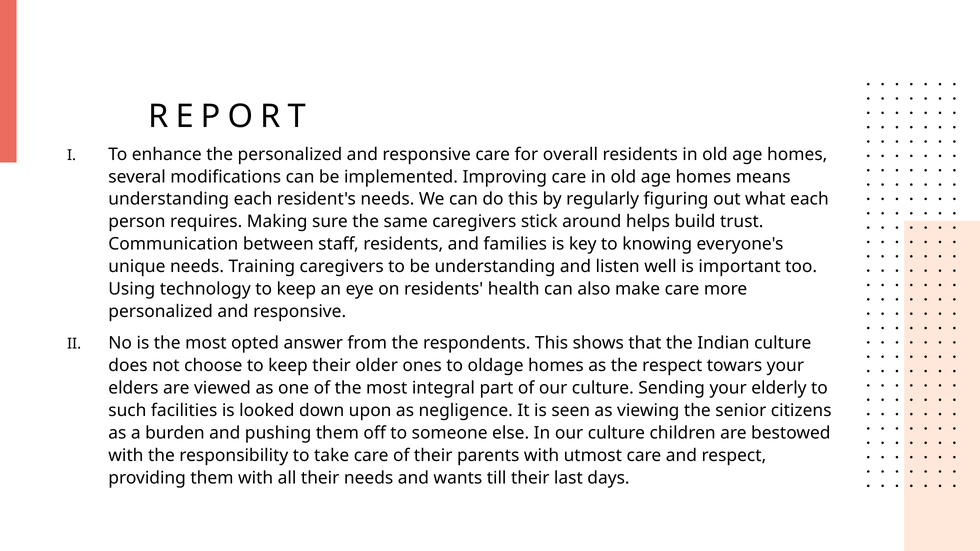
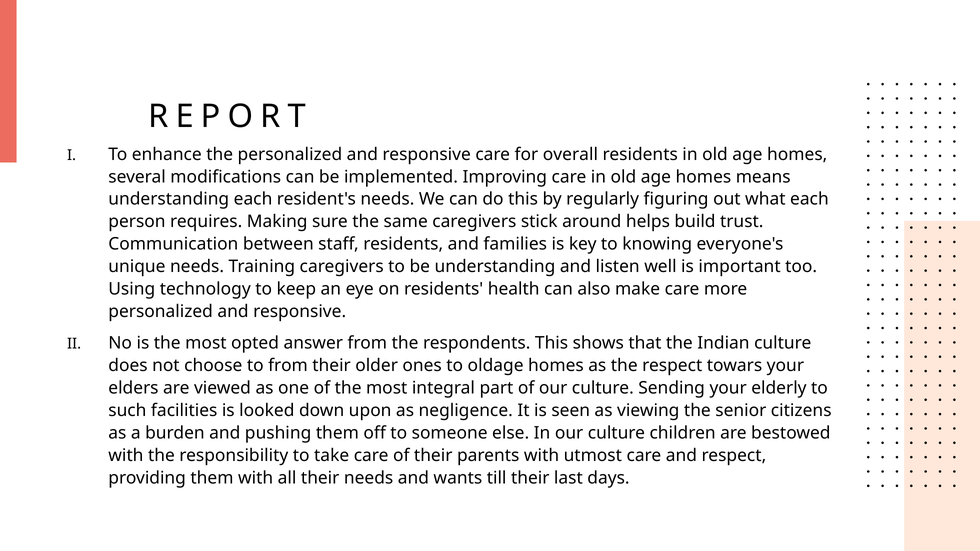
choose to keep: keep -> from (288, 366)
